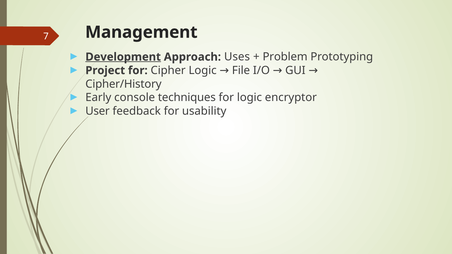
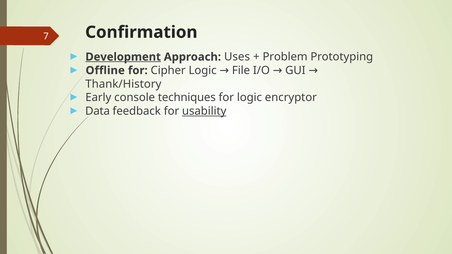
Management: Management -> Confirmation (141, 32)
Project: Project -> Offline (105, 71)
Cipher/History: Cipher/History -> Thank/History (123, 84)
User: User -> Data (98, 111)
usability underline: none -> present (204, 111)
